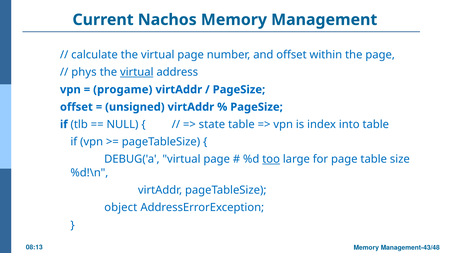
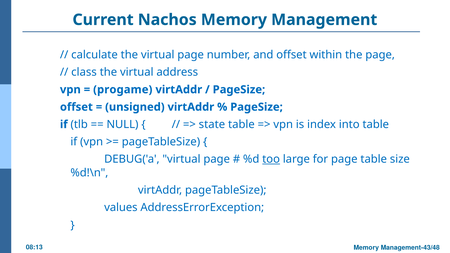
phys: phys -> class (84, 72)
virtual underline: present -> none (137, 72)
object: object -> values (121, 208)
